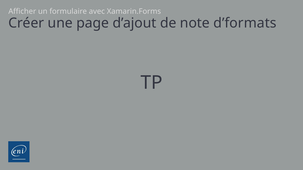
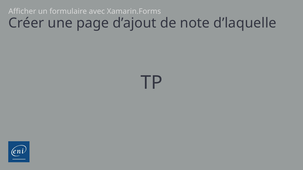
d’formats: d’formats -> d’laquelle (245, 23)
